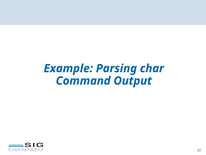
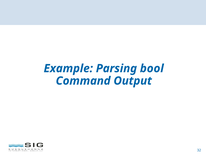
char: char -> bool (152, 68)
